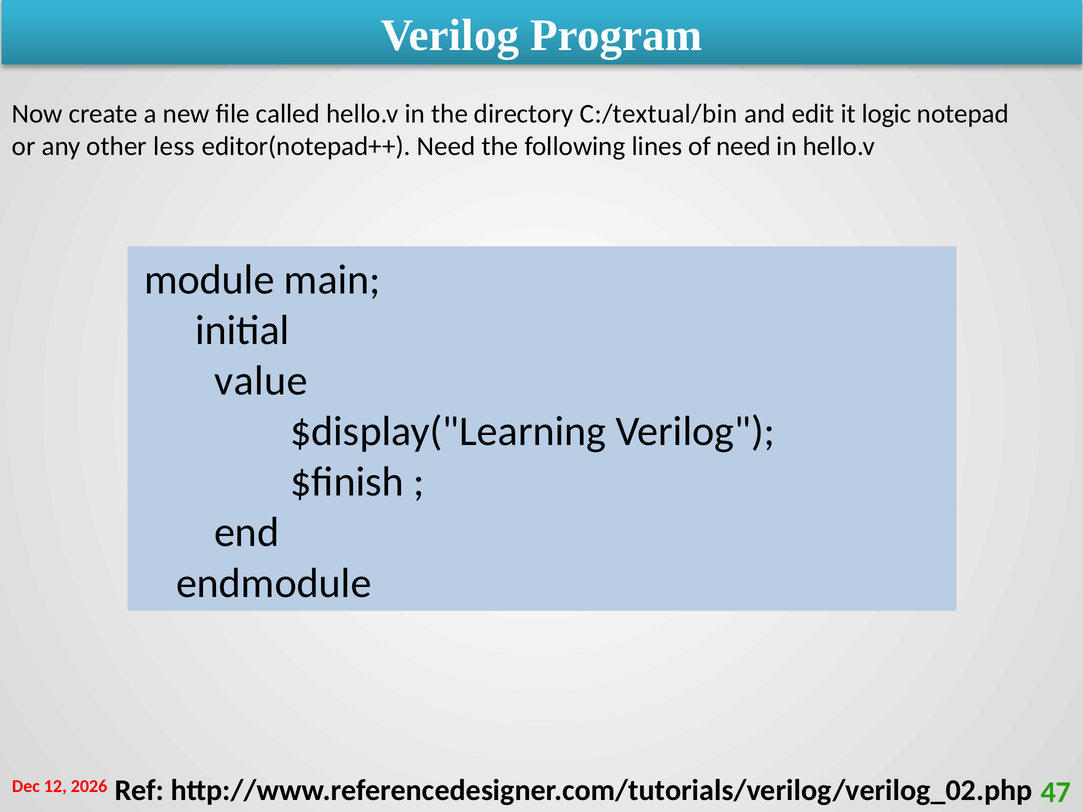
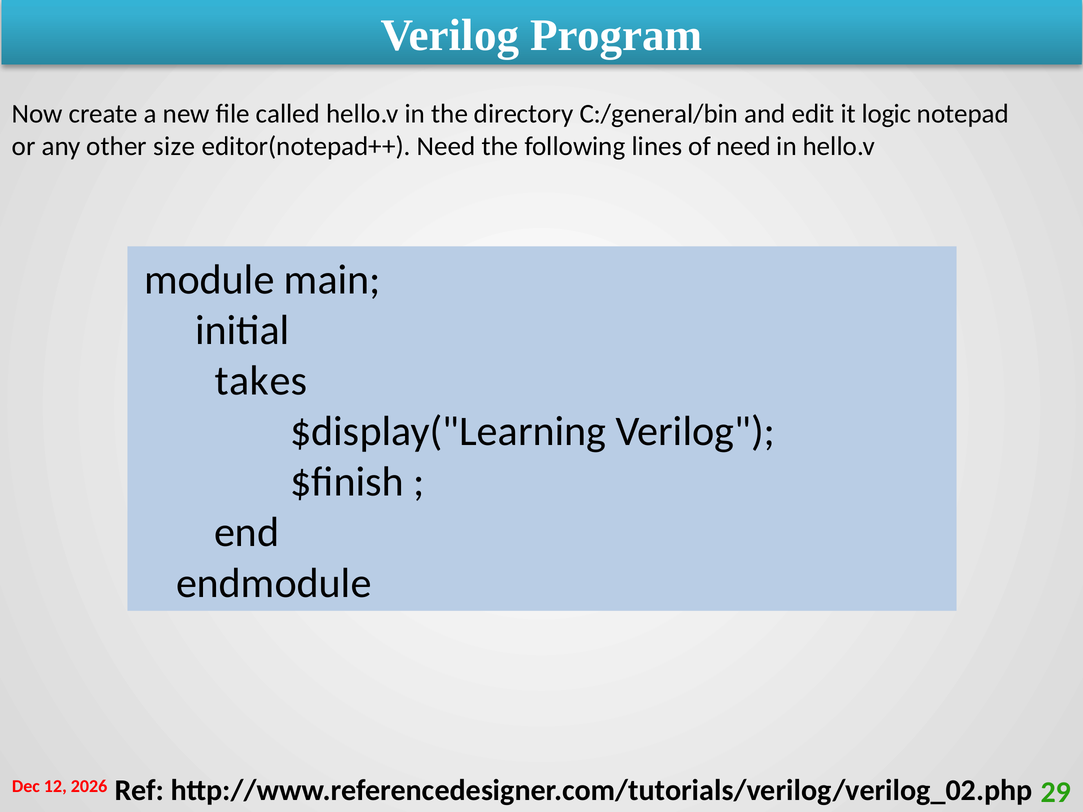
C:/textual/bin: C:/textual/bin -> C:/general/bin (659, 114)
less: less -> size (174, 146)
value: value -> takes (261, 381)
47: 47 -> 29 (1056, 792)
